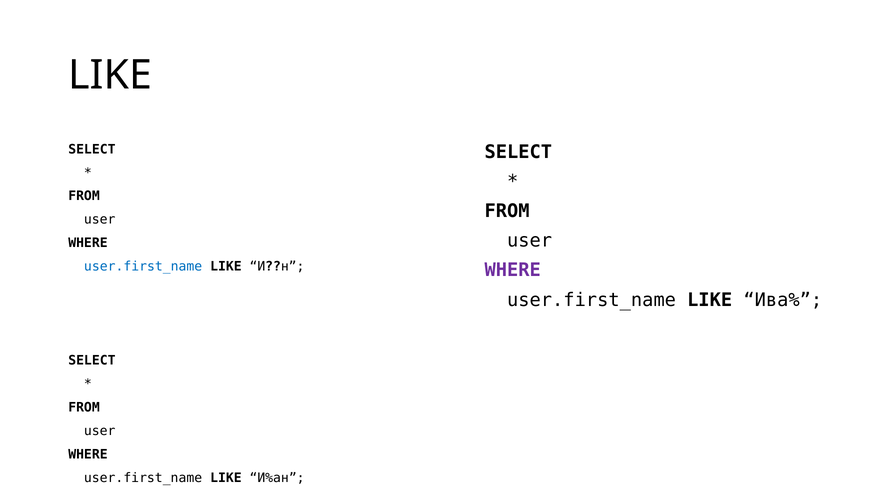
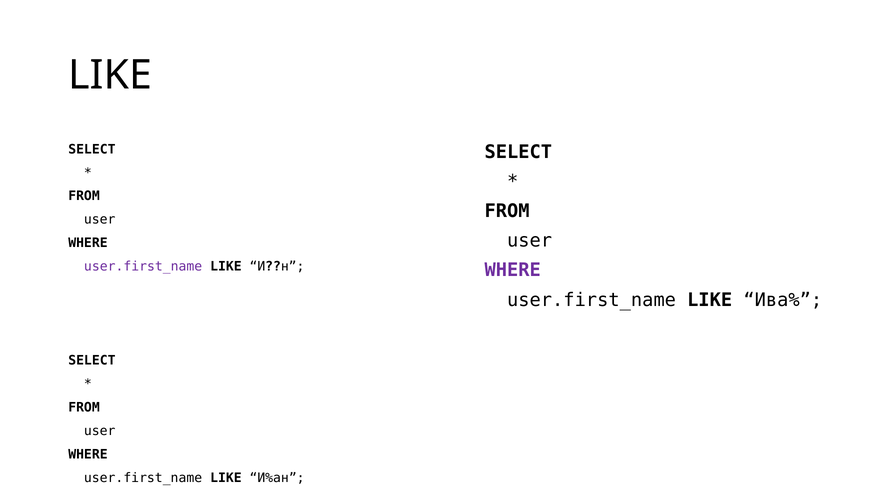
user.first_name colour: blue -> purple (143, 267)
